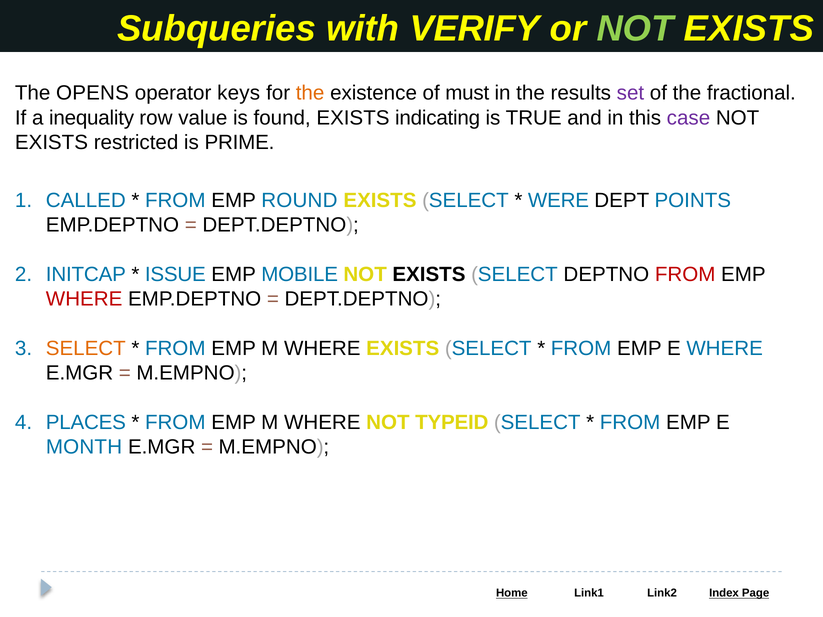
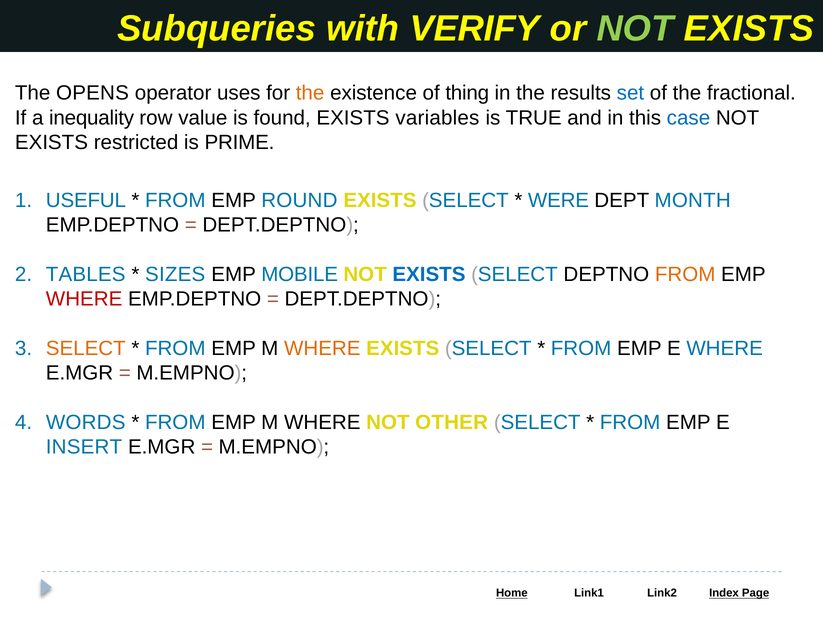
keys: keys -> uses (239, 93)
must: must -> thing (467, 93)
set colour: purple -> blue (630, 93)
indicating: indicating -> variables (437, 118)
case colour: purple -> blue (688, 118)
CALLED: CALLED -> USEFUL (86, 200)
POINTS: POINTS -> MONTH (693, 200)
INITCAP: INITCAP -> TABLES (86, 274)
ISSUE: ISSUE -> SIZES (175, 274)
EXISTS colour: black -> blue (429, 274)
FROM colour: red -> orange (685, 274)
WHERE colour: black -> orange (322, 348)
PLACES: PLACES -> WORDS (86, 423)
TYPEID: TYPEID -> OTHER (452, 423)
MONTH: MONTH -> INSERT (84, 447)
